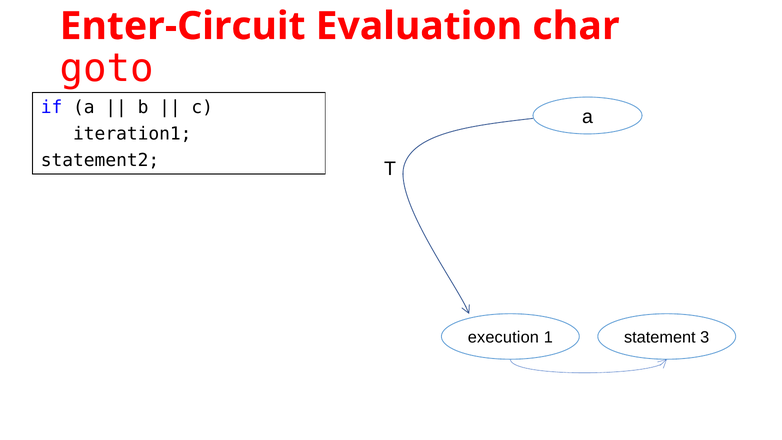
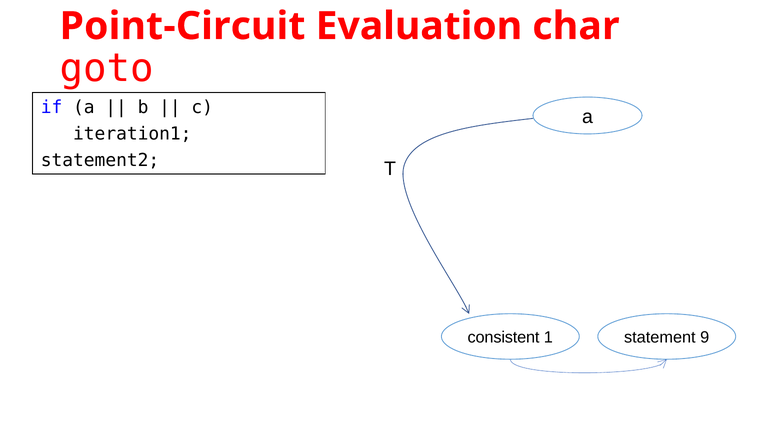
Enter-Circuit: Enter-Circuit -> Point-Circuit (183, 26)
execution: execution -> consistent (504, 337)
3: 3 -> 9 (705, 337)
